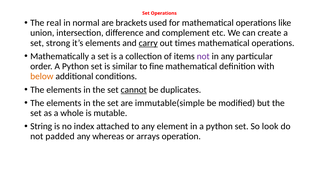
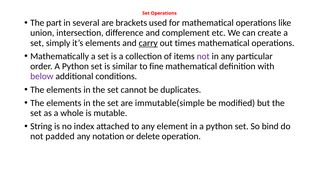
real: real -> part (54, 23)
normal: normal -> several (86, 23)
strong: strong -> simply (58, 43)
below colour: orange -> purple (42, 77)
cannot underline: present -> none (134, 90)
look: look -> bind (270, 127)
whereas: whereas -> notation (108, 137)
arrays: arrays -> delete (148, 137)
